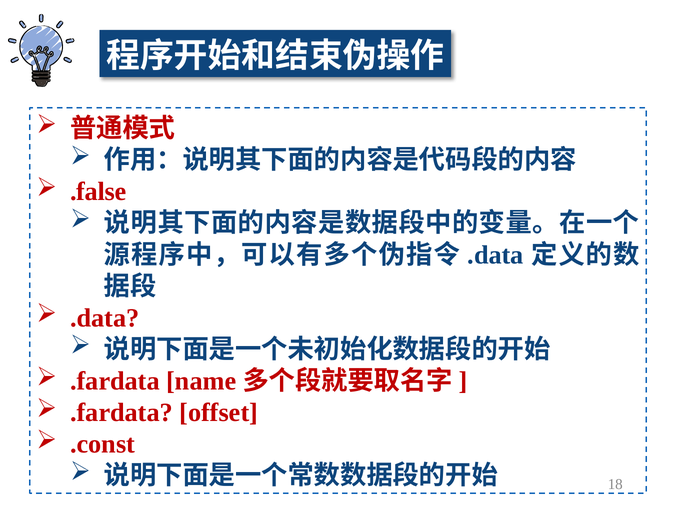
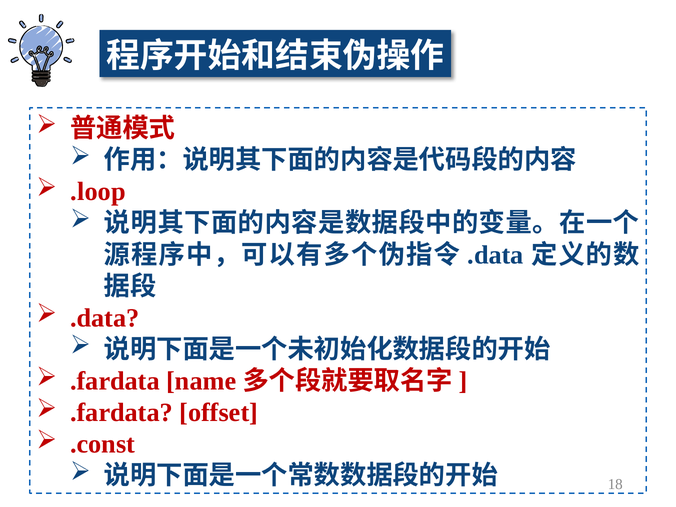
.false: .false -> .loop (98, 192)
